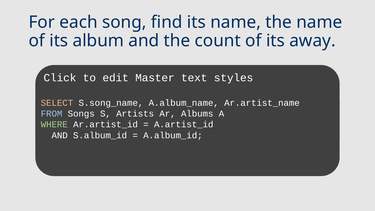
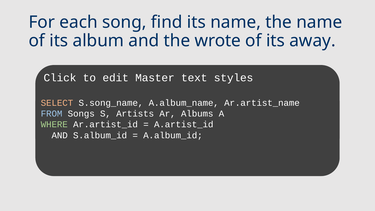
count: count -> wrote (218, 41)
